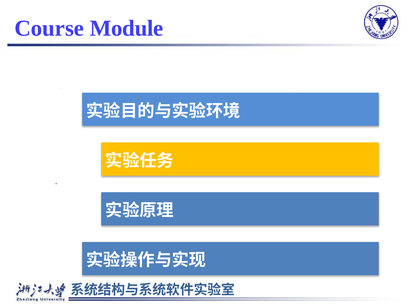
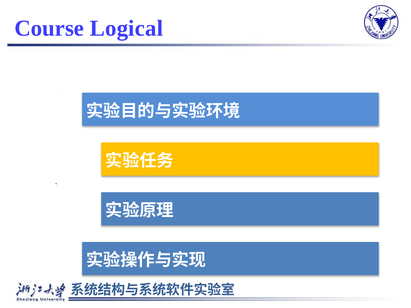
Module: Module -> Logical (126, 28)
